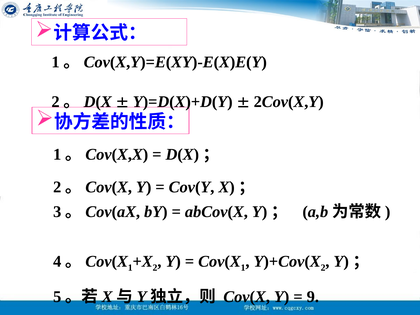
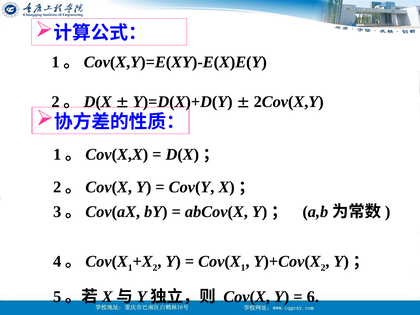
9: 9 -> 6 (313, 297)
